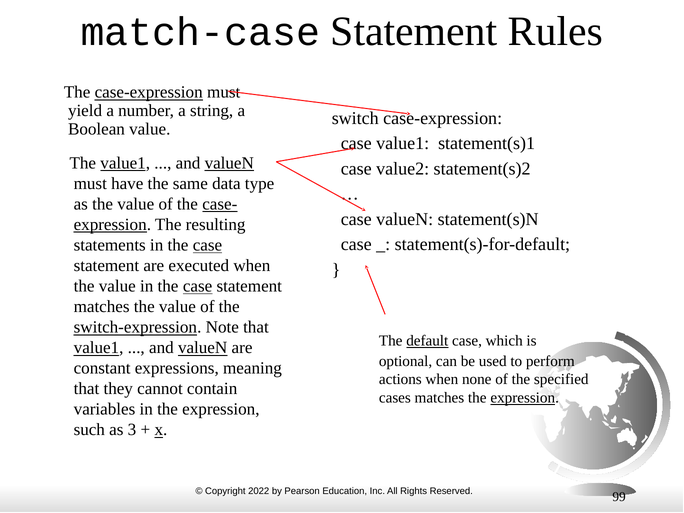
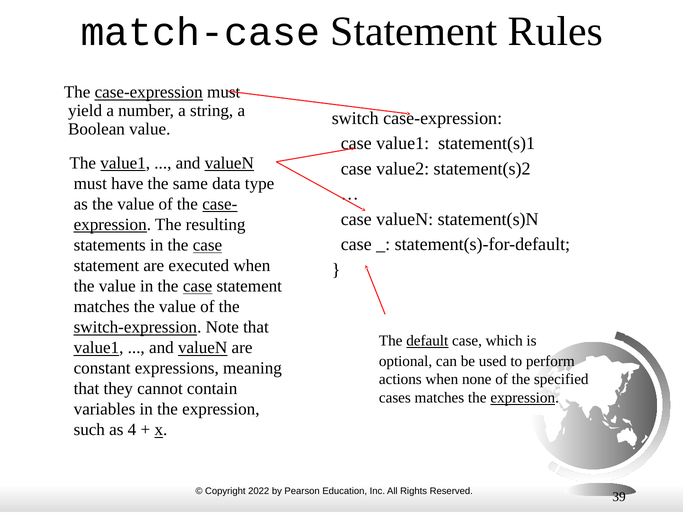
3: 3 -> 4 (132, 430)
99: 99 -> 39 (619, 497)
